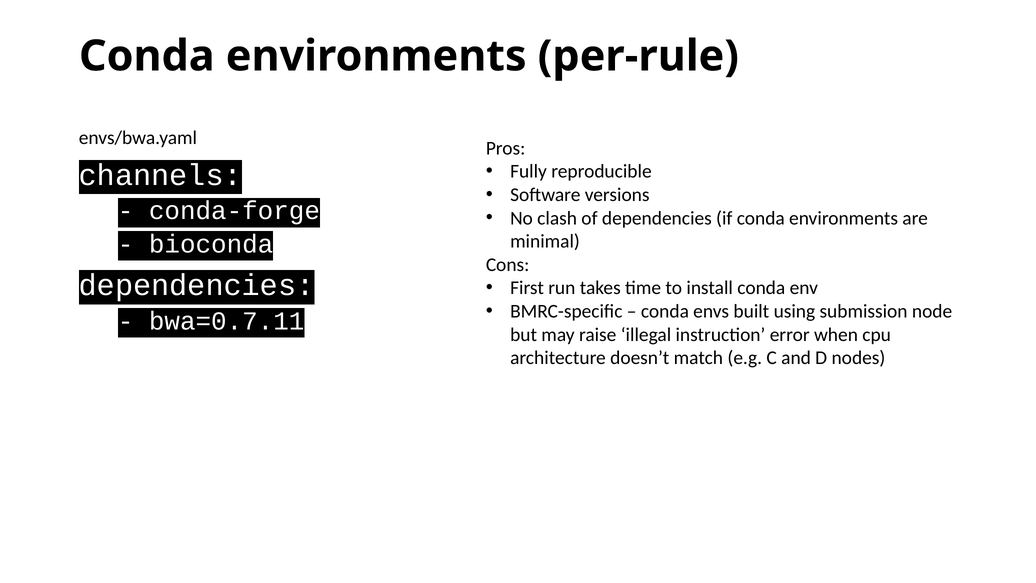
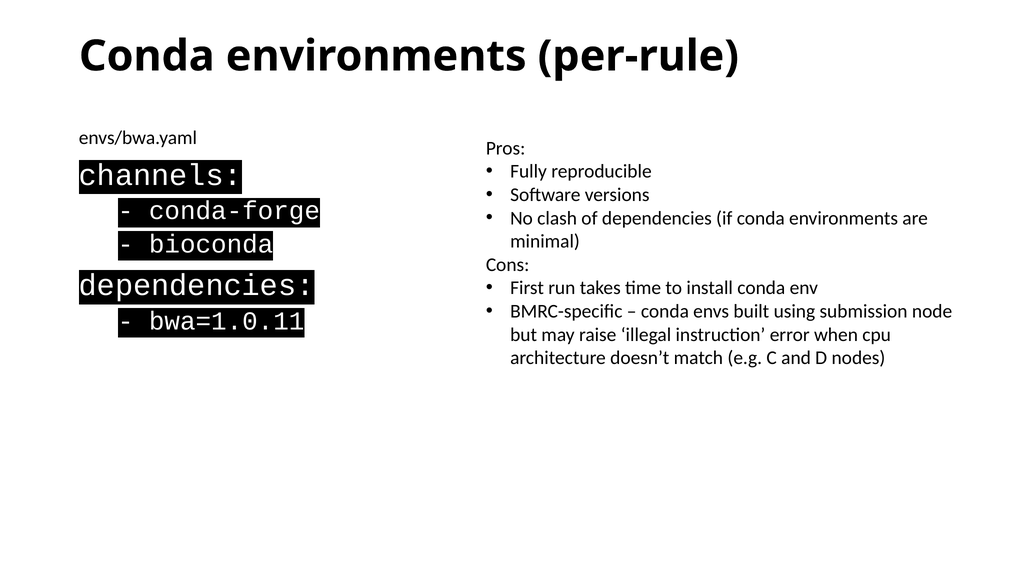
bwa=0.7.11: bwa=0.7.11 -> bwa=1.0.11 (227, 321)
